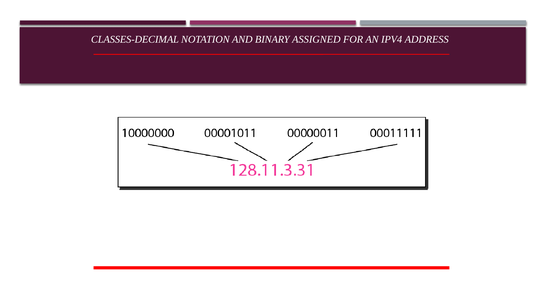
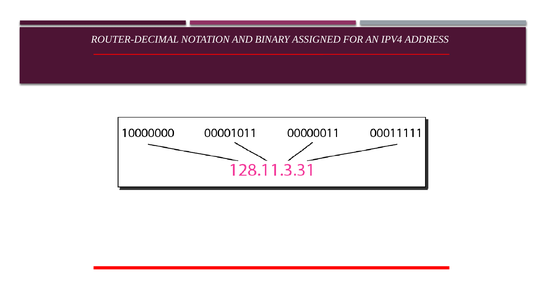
CLASSES-DECIMAL: CLASSES-DECIMAL -> ROUTER-DECIMAL (135, 39)
